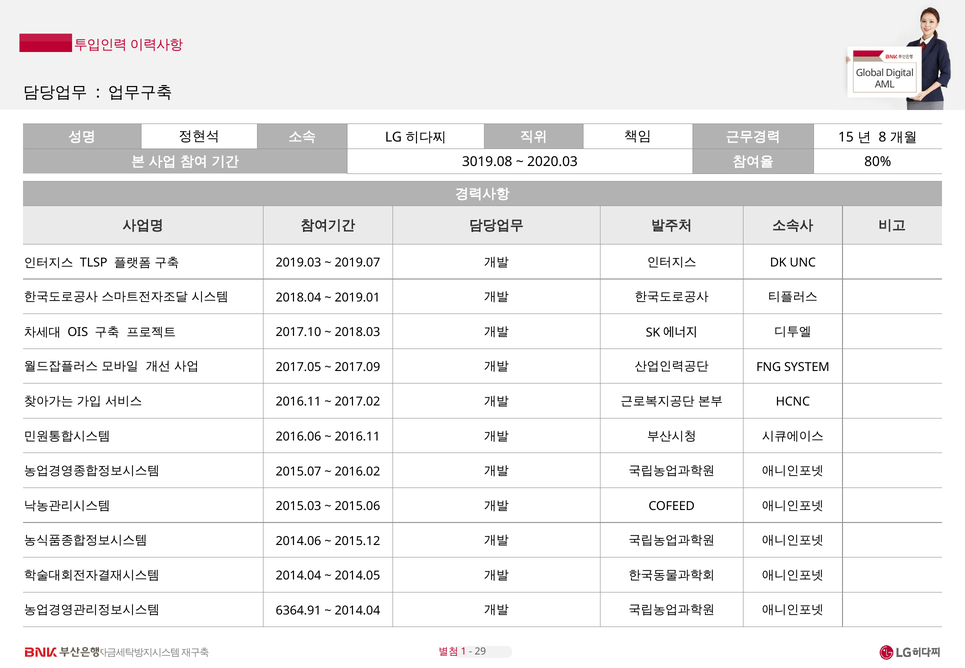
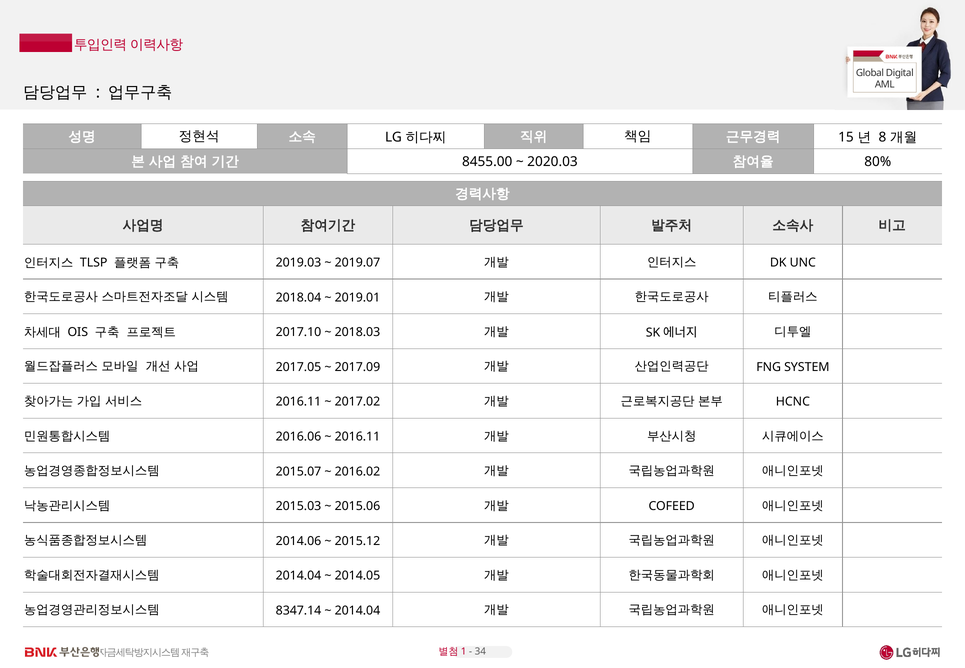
3019.08: 3019.08 -> 8455.00 (487, 162)
6364.91: 6364.91 -> 8347.14 (298, 611)
29: 29 -> 34 (480, 652)
